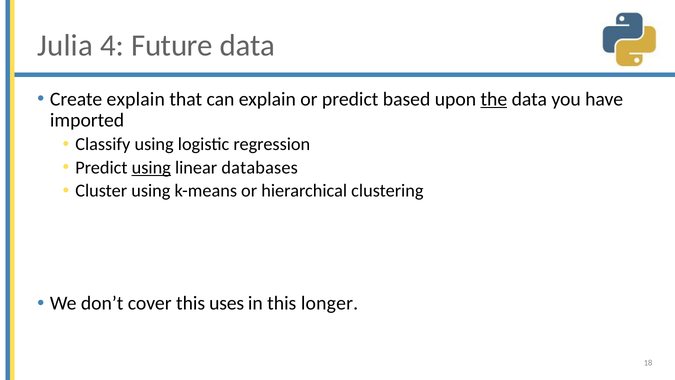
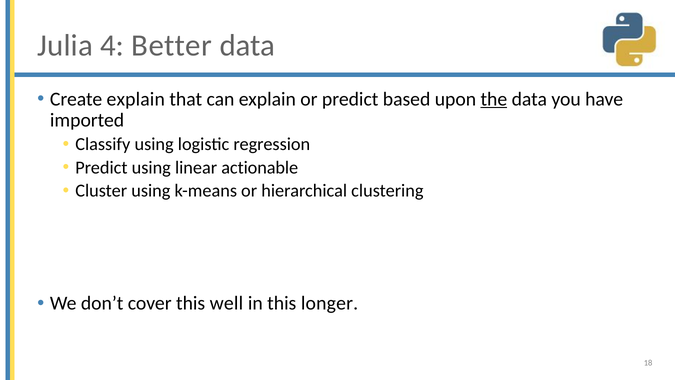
Future: Future -> Better (172, 45)
using underline: present -> none (151, 167)
databases: databases -> actionable (260, 167)
uses: uses -> well (226, 303)
